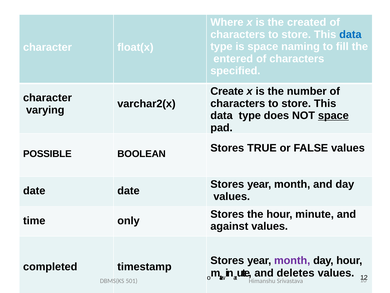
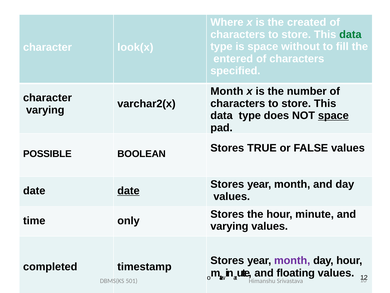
data colour: blue -> green (350, 34)
naming: naming -> without (300, 47)
float(x: float(x -> look(x (135, 47)
Create: Create -> Month (227, 91)
date underline: none -> present (128, 191)
against: against -> varying (229, 226)
deletes: deletes -> floating (296, 273)
